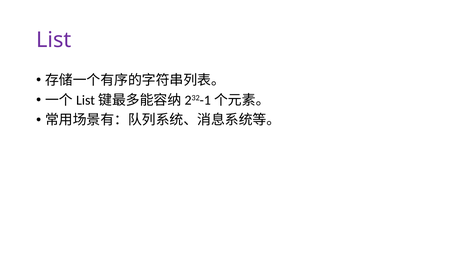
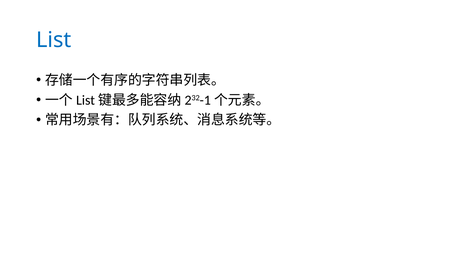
List colour: purple -> blue (54, 40)
